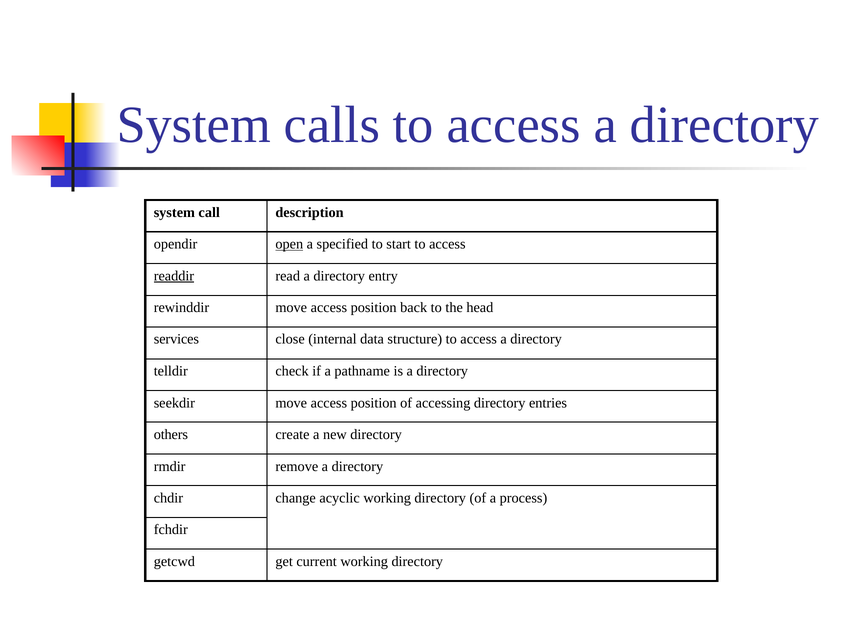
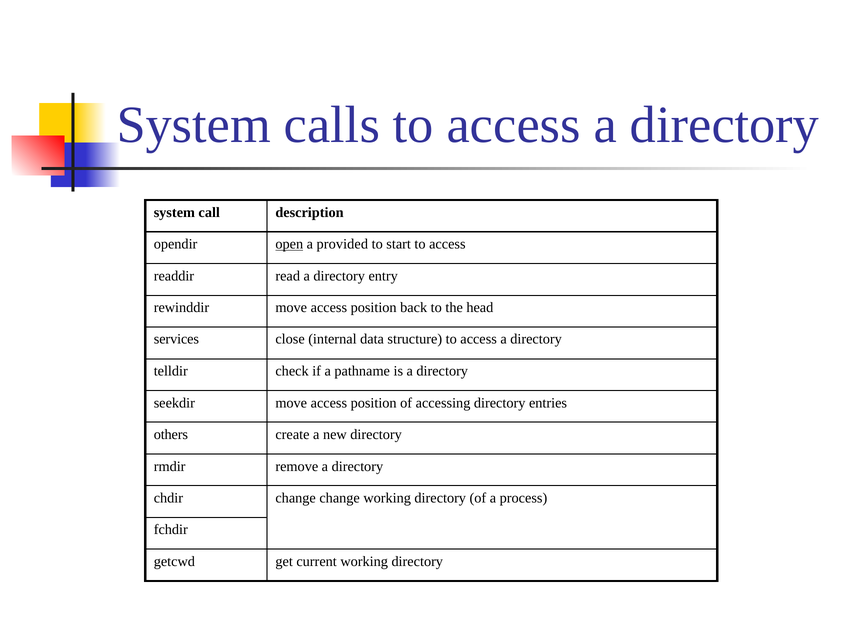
specified: specified -> provided (342, 244)
readdir underline: present -> none (174, 276)
change acyclic: acyclic -> change (340, 498)
